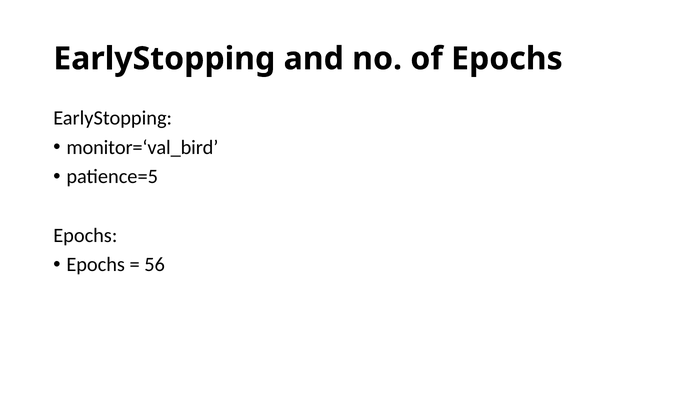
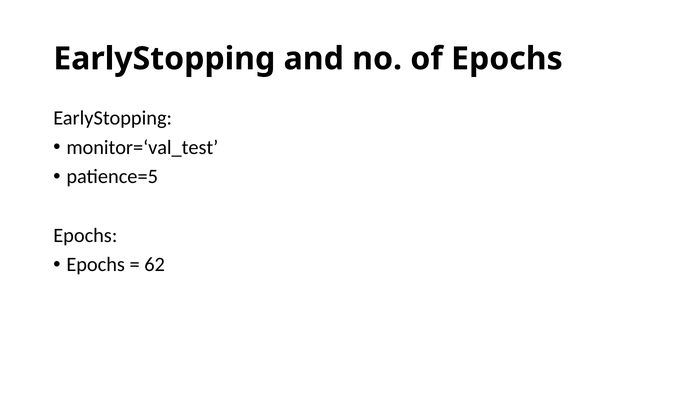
monitor=‘val_bird: monitor=‘val_bird -> monitor=‘val_test (142, 147)
56: 56 -> 62 (155, 265)
